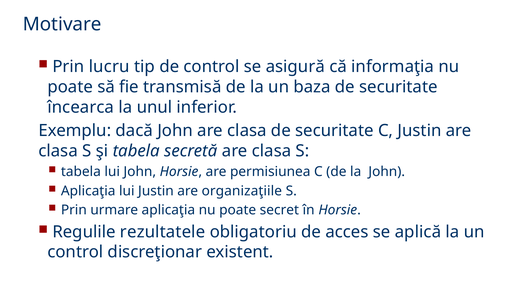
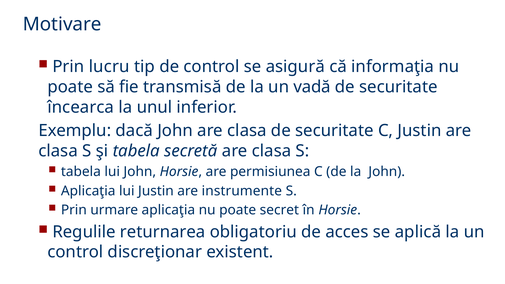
baza: baza -> vadă (312, 87)
organizaţiile: organizaţiile -> instrumente (242, 191)
rezultatele: rezultatele -> returnarea (163, 232)
